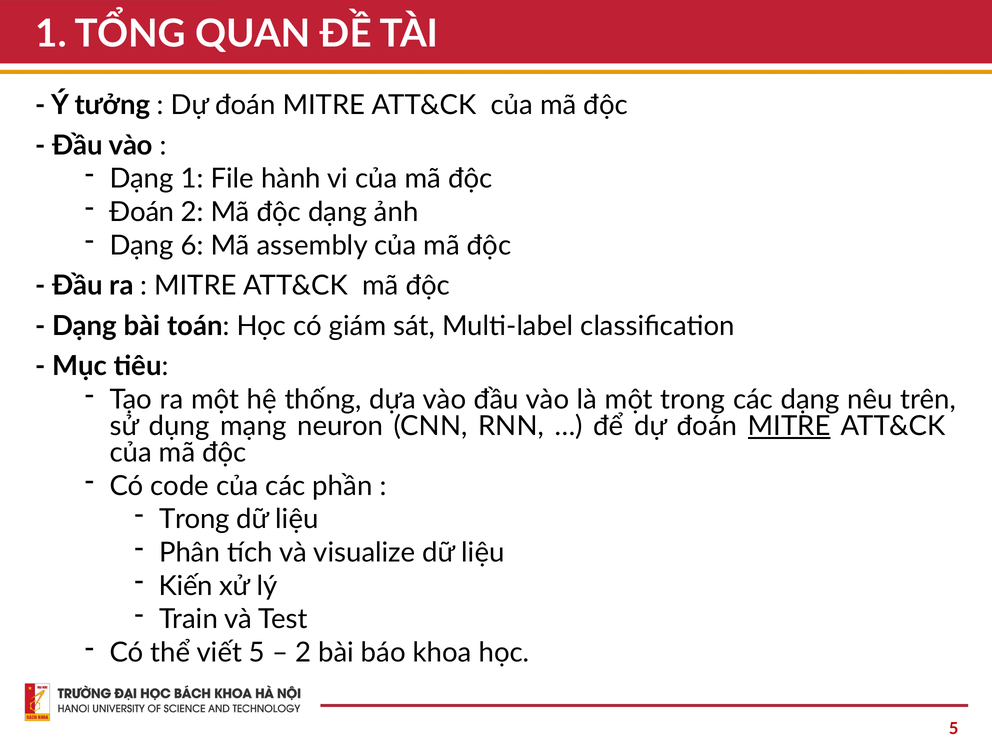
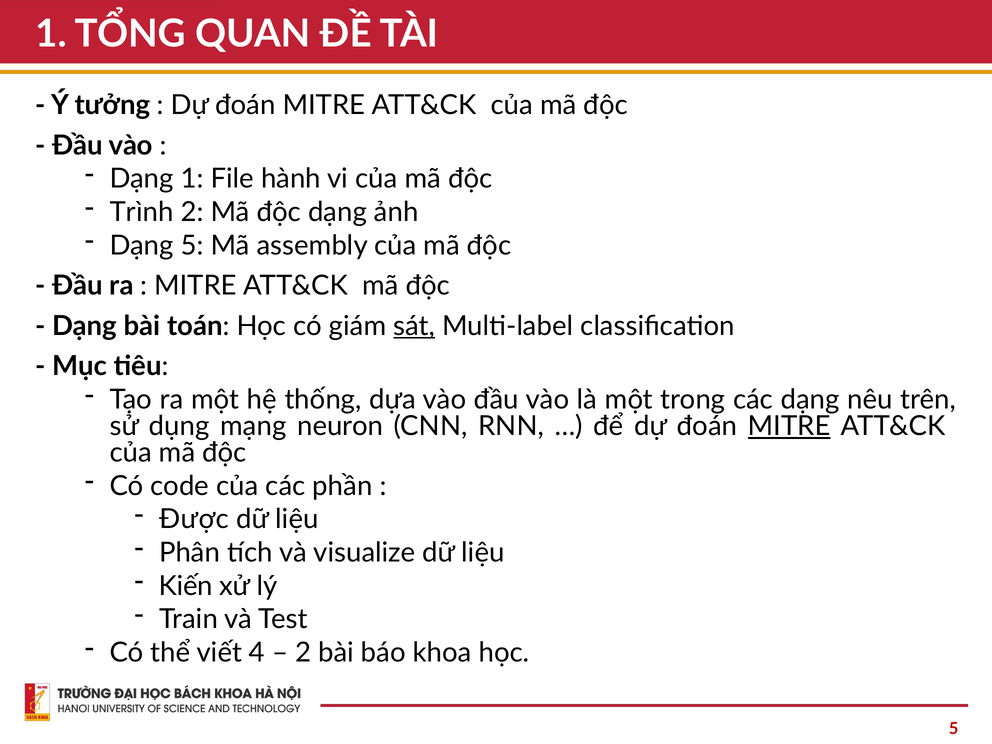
Đoán: Đoán -> Trình (142, 212)
Dạng 6: 6 -> 5 (192, 245)
sát underline: none -> present (414, 326)
Trong: Trong -> Được (194, 519)
viết 5: 5 -> 4 (257, 653)
